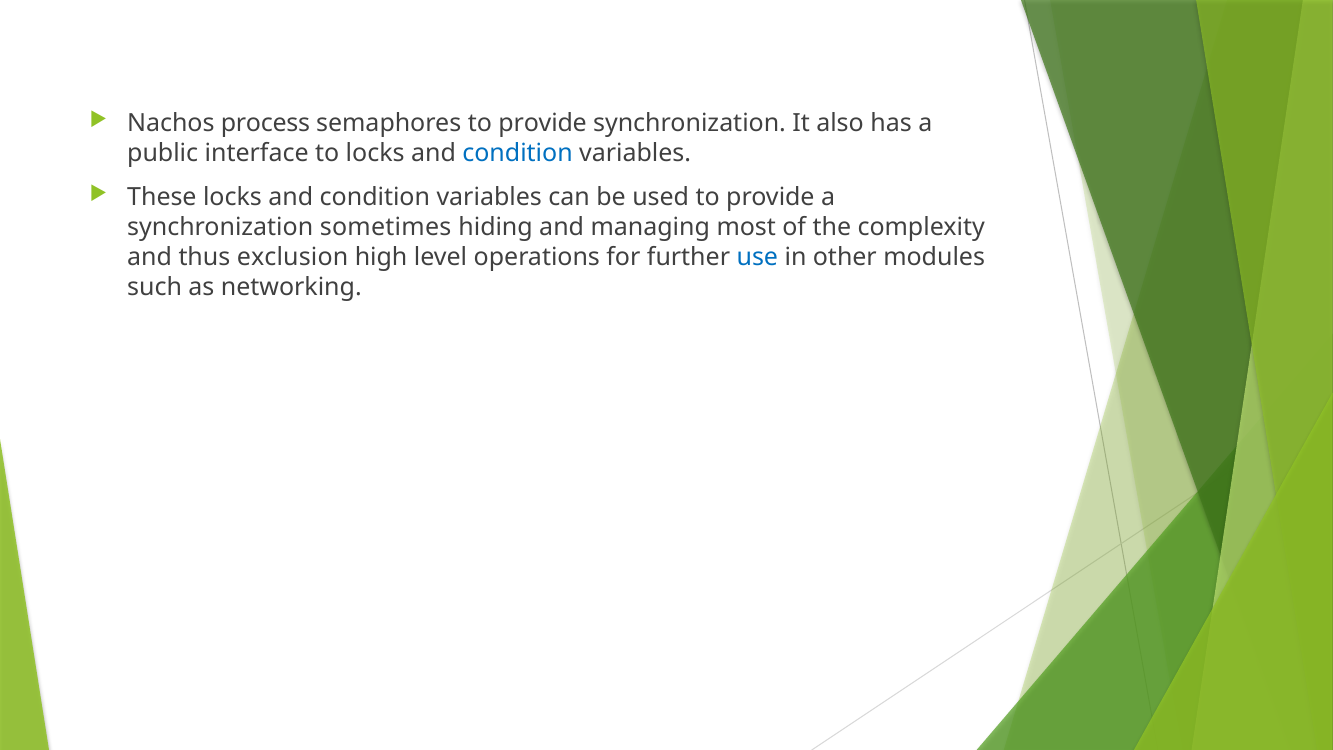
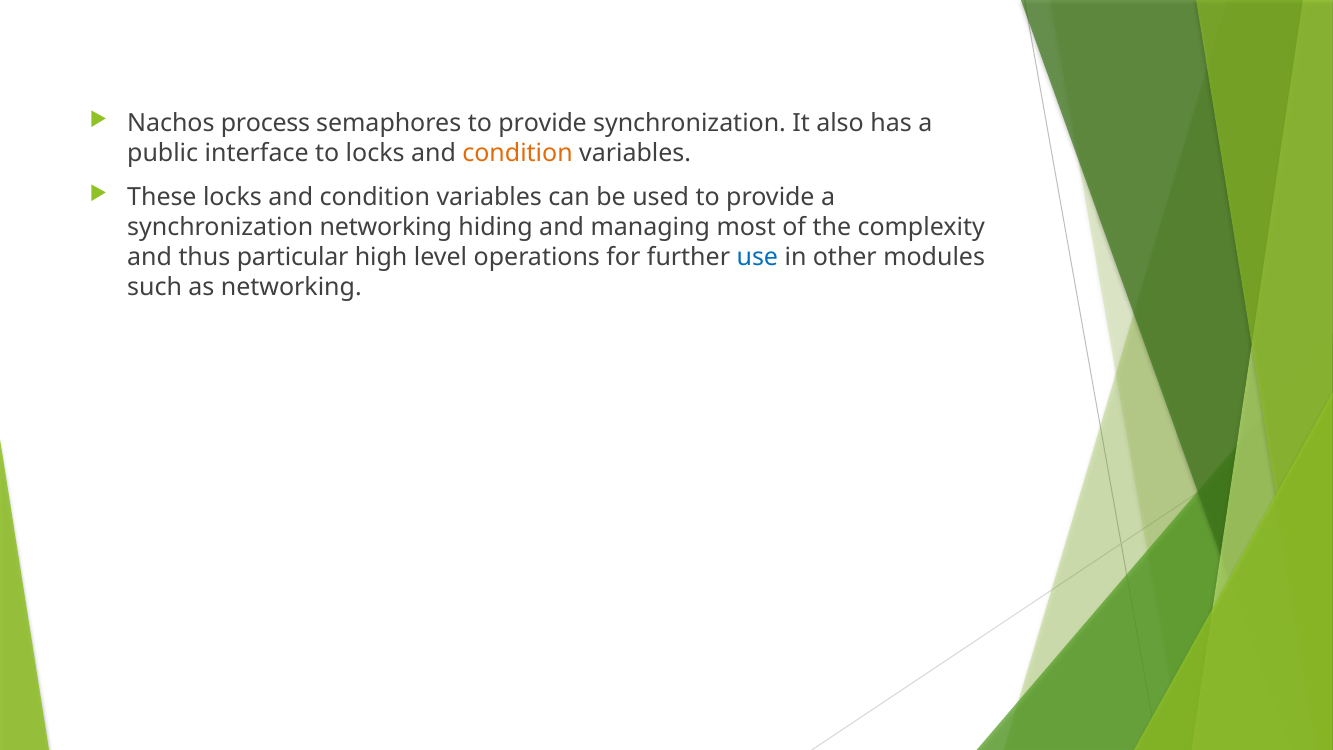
condition colour: blue -> orange (518, 153)
synchronization sometimes: sometimes -> networking (386, 227)
exclusion: exclusion -> particular (293, 257)
